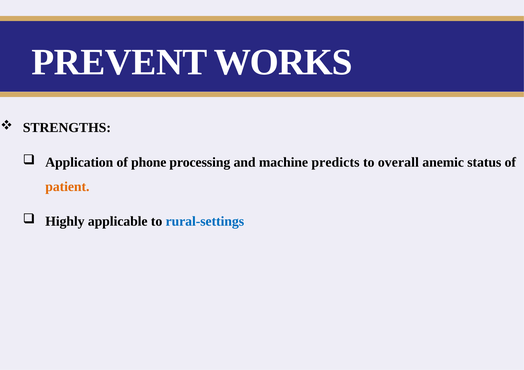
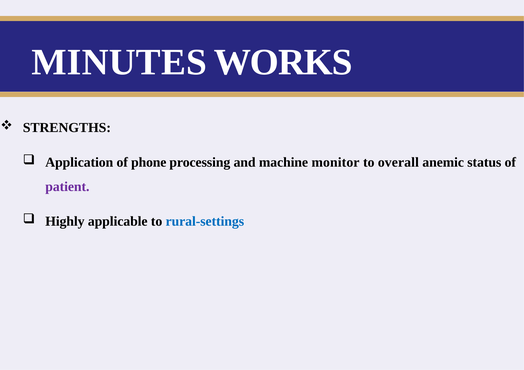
PREVENT: PREVENT -> MINUTES (119, 62)
predicts: predicts -> monitor (335, 162)
patient colour: orange -> purple (67, 187)
